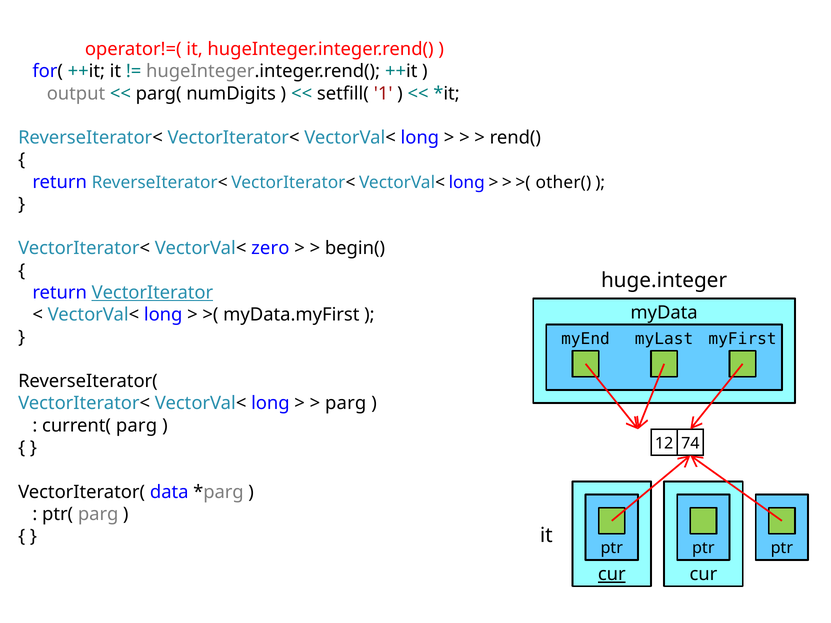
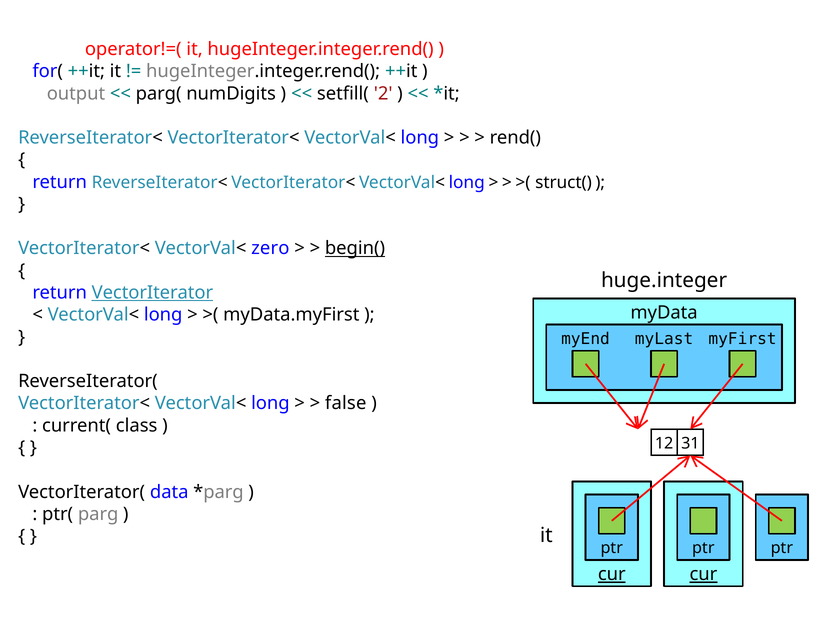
1: 1 -> 2 (383, 93)
other(: other( -> struct( (564, 182)
begin( underline: none -> present (355, 249)
parg: parg -> false (346, 404)
current( parg: parg -> class (137, 426)
74: 74 -> 31 (690, 443)
cur underline: none -> present (703, 575)
